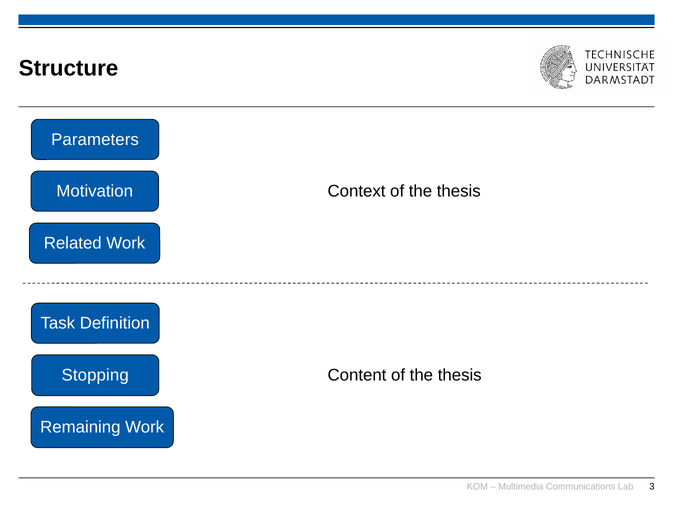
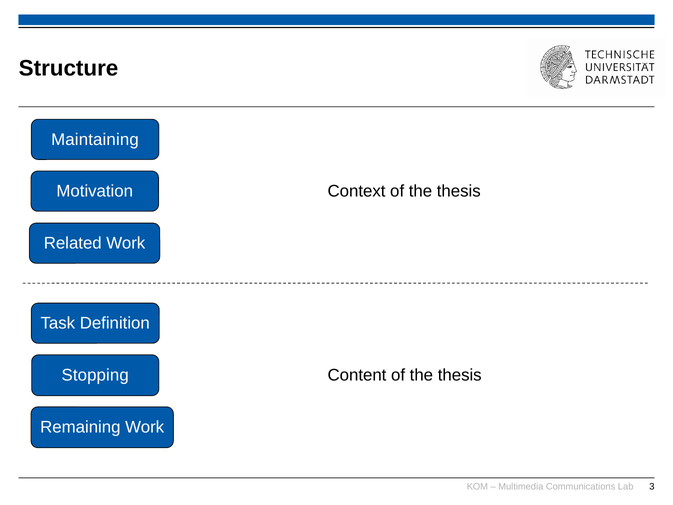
Parameters: Parameters -> Maintaining (95, 139)
